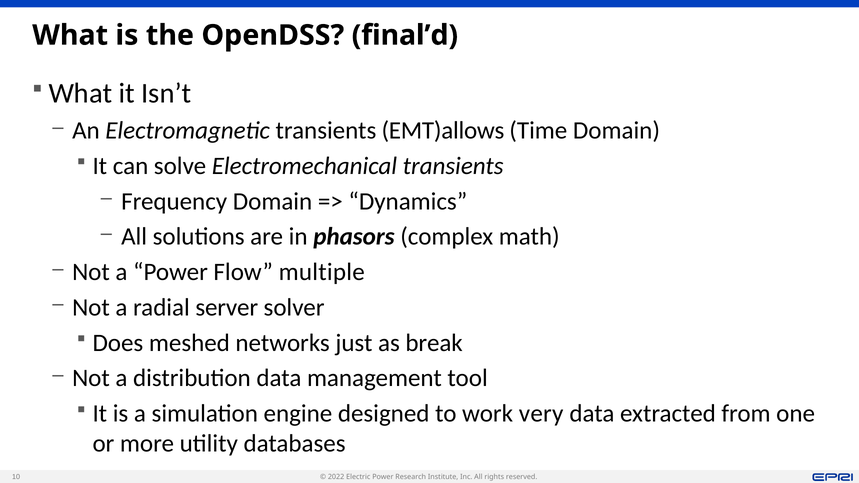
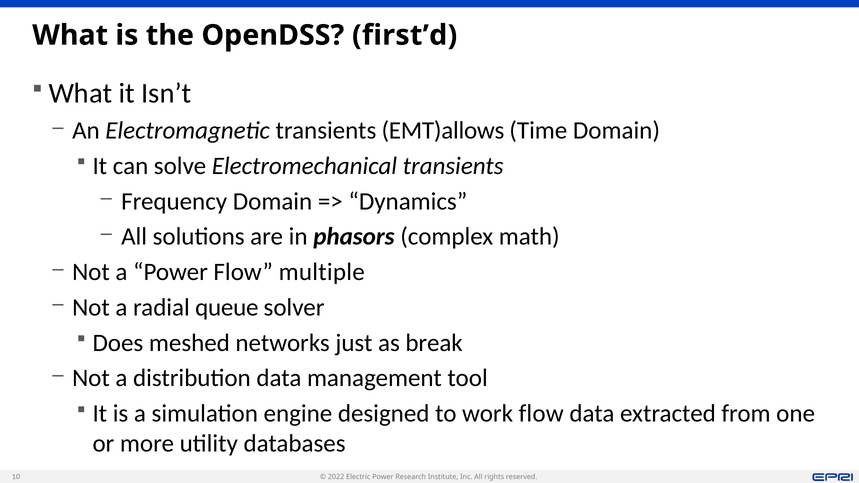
final’d: final’d -> first’d (405, 35)
server: server -> queue (227, 308)
work very: very -> flow (541, 414)
